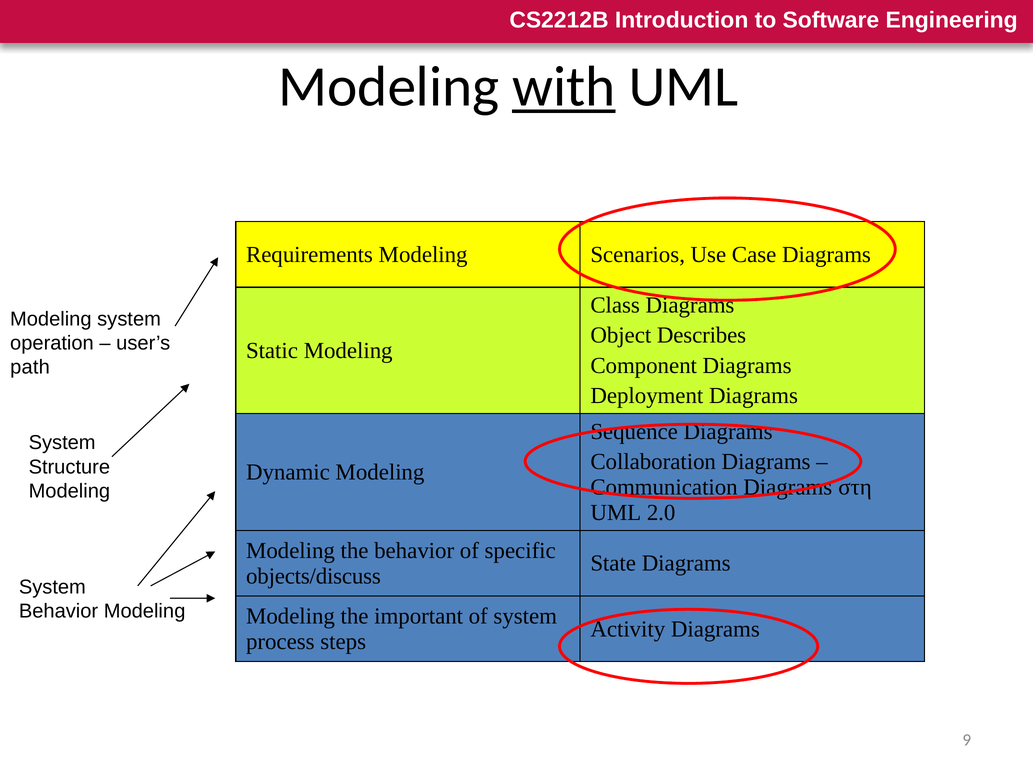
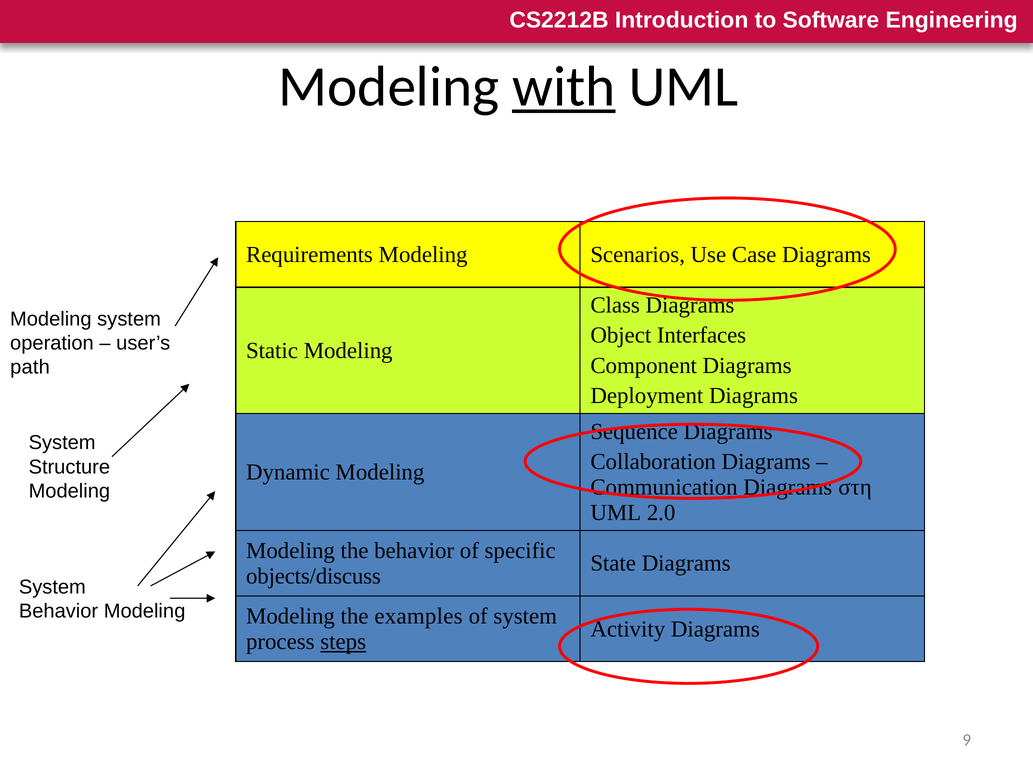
Describes: Describes -> Interfaces (702, 335)
important: important -> examples (419, 616)
steps underline: none -> present (343, 642)
